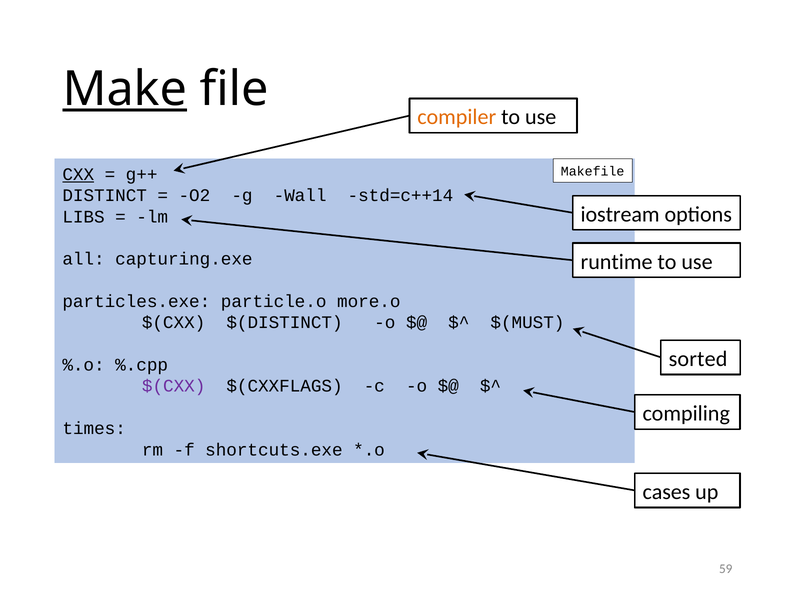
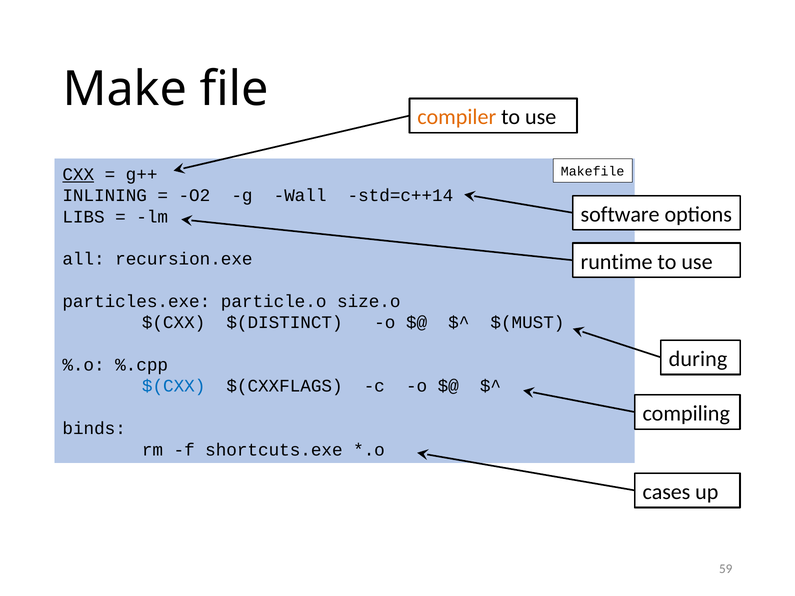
Make underline: present -> none (125, 89)
DISTINCT: DISTINCT -> INLINING (105, 196)
iostream: iostream -> software (620, 214)
capturing.exe: capturing.exe -> recursion.exe (184, 259)
more.o: more.o -> size.o (369, 302)
sorted: sorted -> during (698, 359)
$(CXX colour: purple -> blue (174, 386)
times: times -> binds (94, 429)
